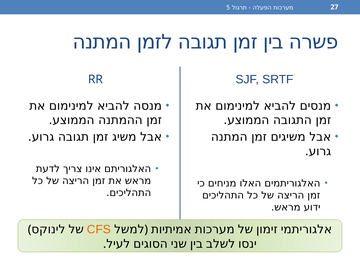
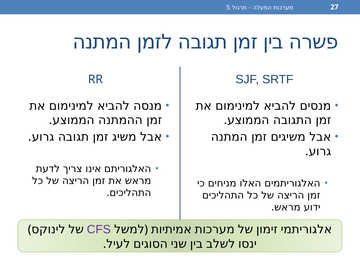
CFS colour: orange -> purple (99, 229)
